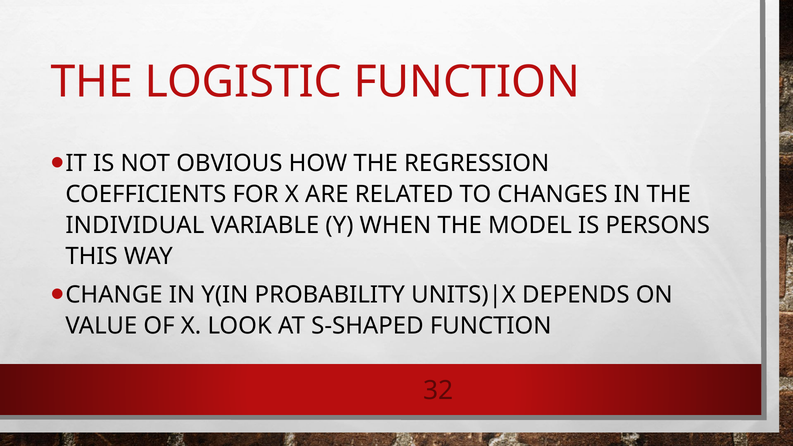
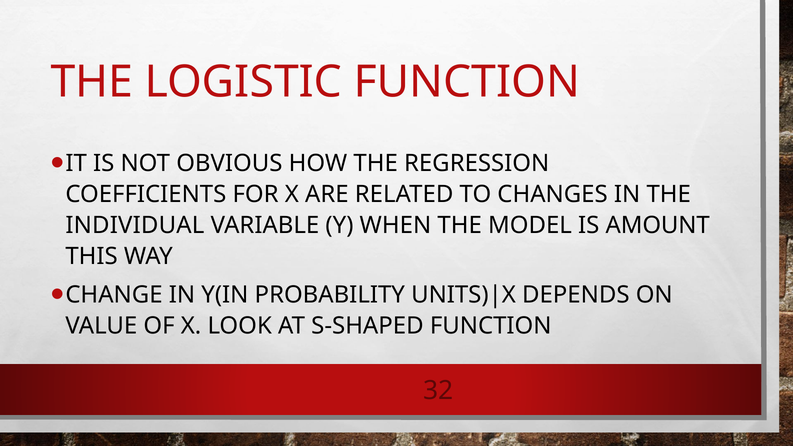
PERSONS: PERSONS -> AMOUNT (658, 225)
